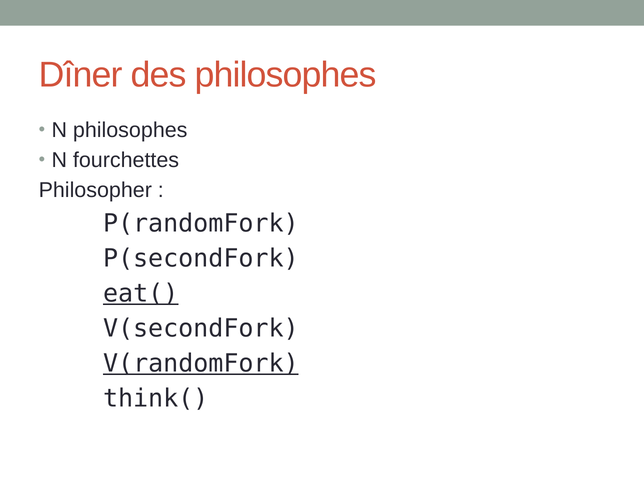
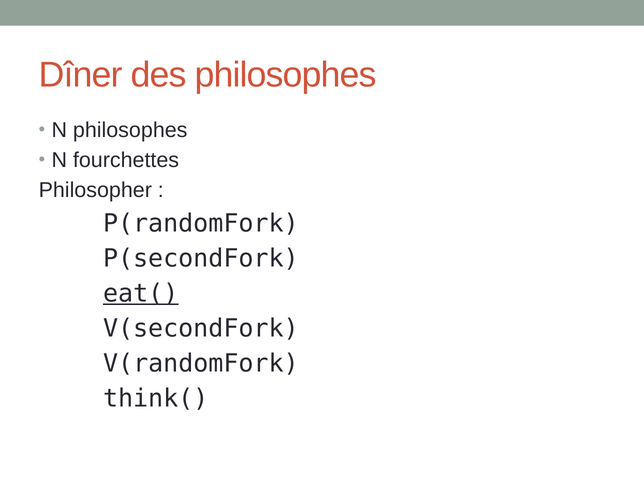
V(randomFork underline: present -> none (201, 364)
